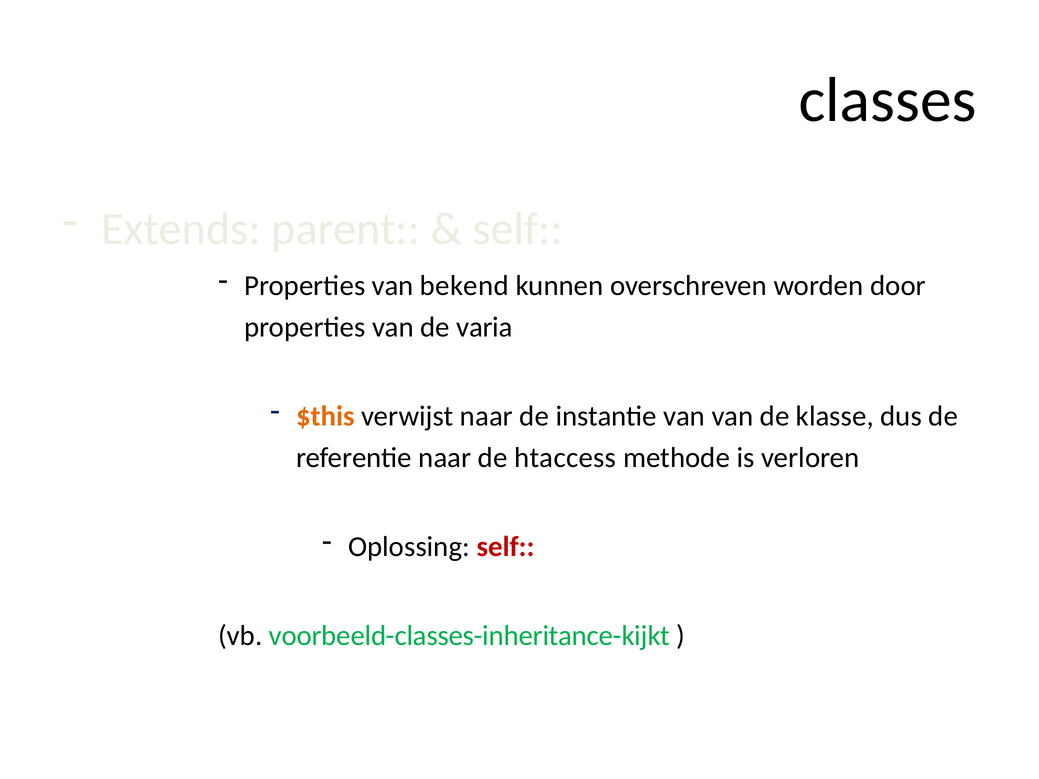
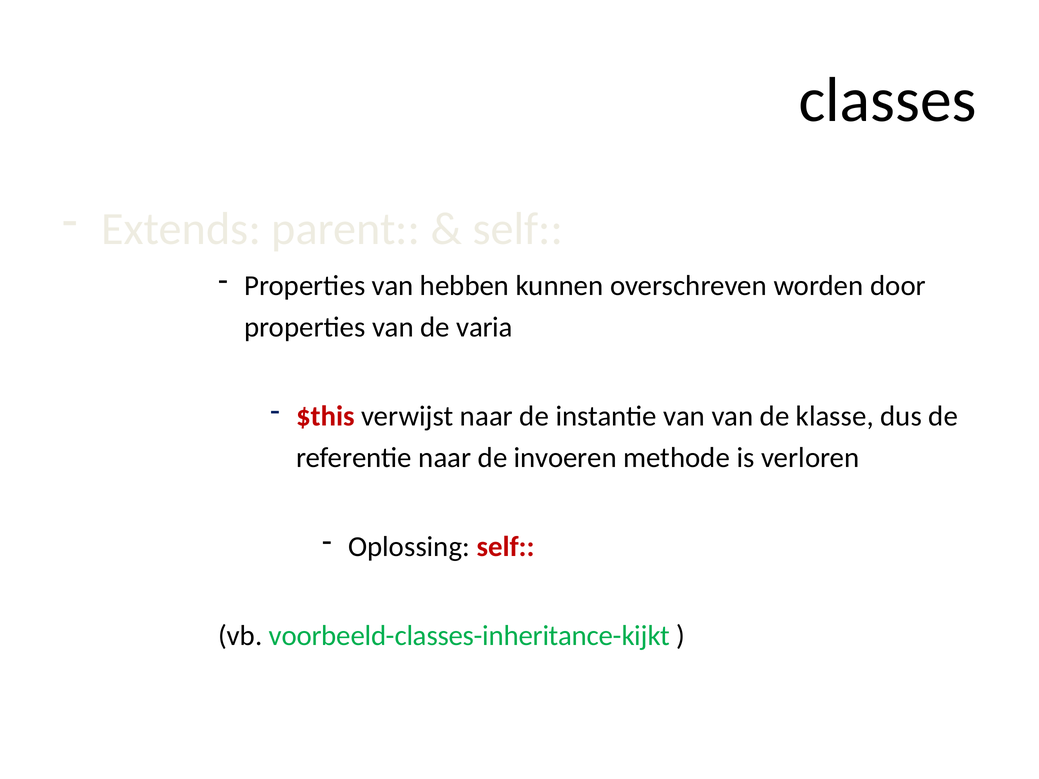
bekend: bekend -> hebben (465, 286)
$this colour: orange -> red (325, 416)
htaccess: htaccess -> invoeren (565, 458)
